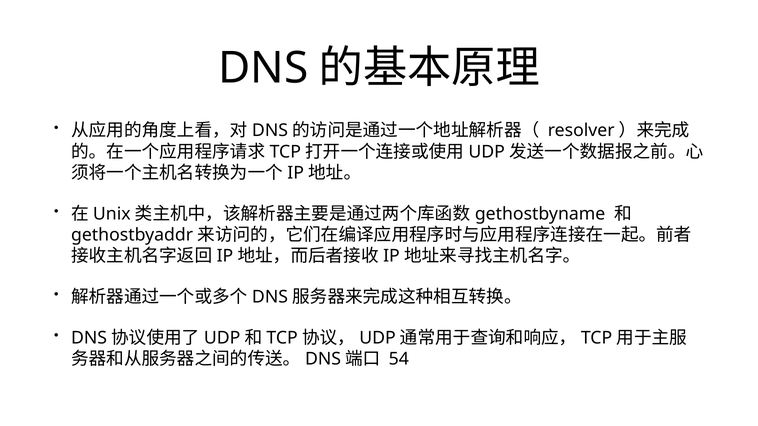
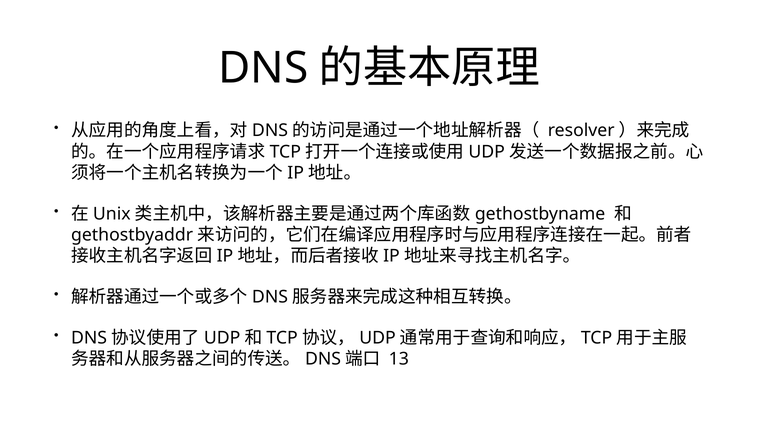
54: 54 -> 13 (399, 359)
